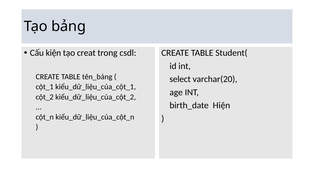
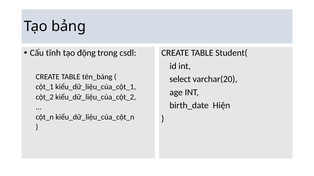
kiện: kiện -> tĩnh (53, 53)
creat: creat -> động (86, 53)
